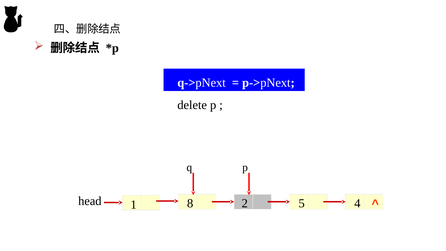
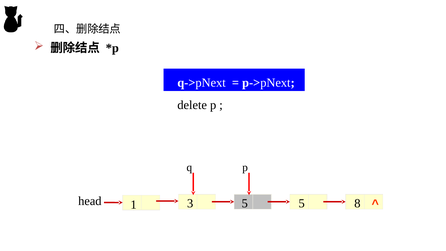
head 2: 2 -> 5 (245, 203)
4: 4 -> 8 (357, 203)
8: 8 -> 3 (190, 203)
